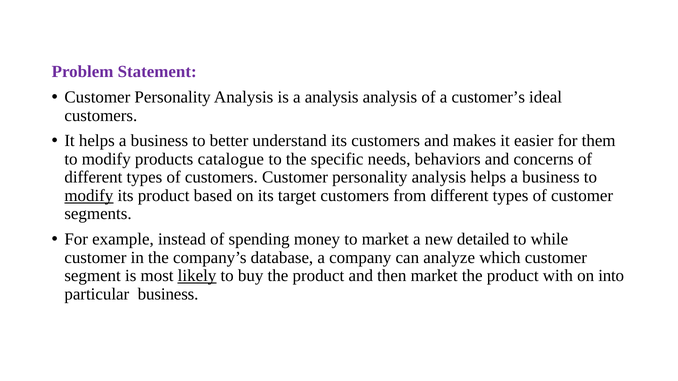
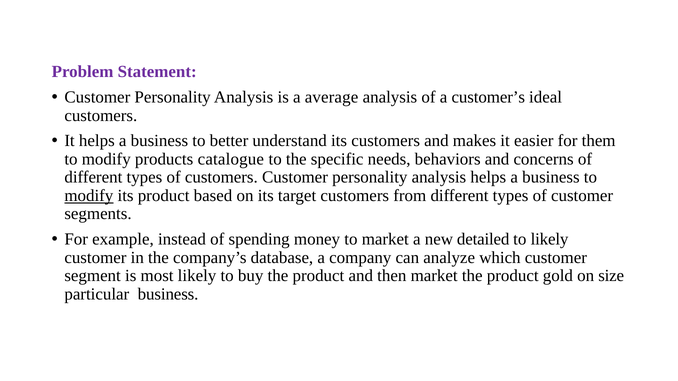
a analysis: analysis -> average (332, 97)
to while: while -> likely (550, 239)
likely underline: present -> none (197, 276)
with: with -> gold (558, 276)
into: into -> size (611, 276)
